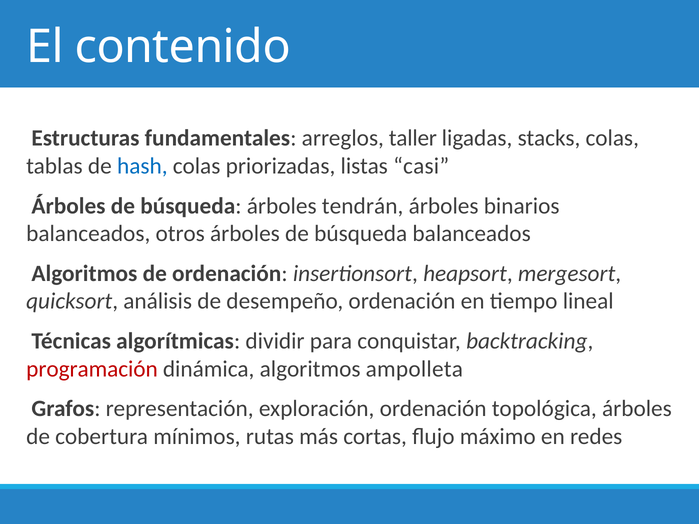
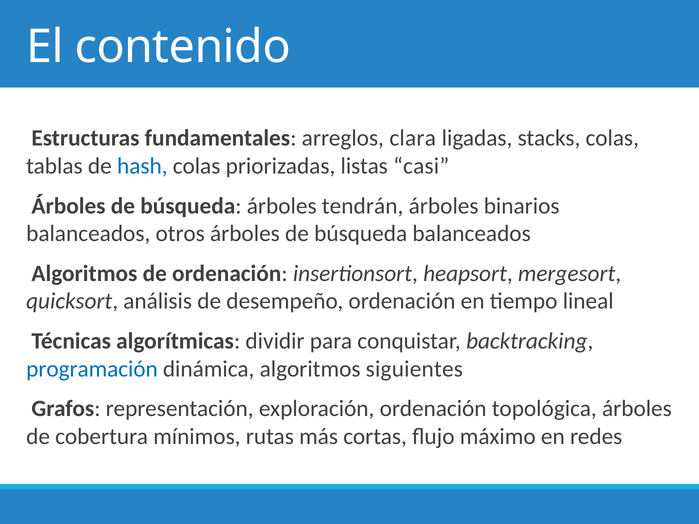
taller: taller -> clara (413, 138)
programación colour: red -> blue (92, 369)
ampolleta: ampolleta -> siguientes (414, 369)
